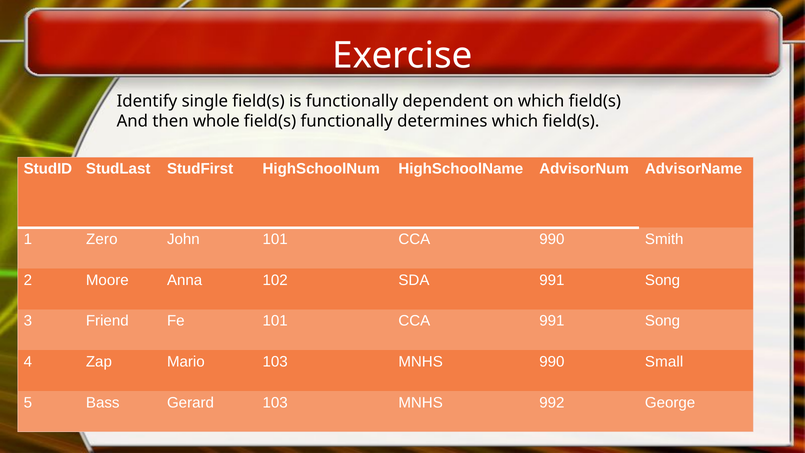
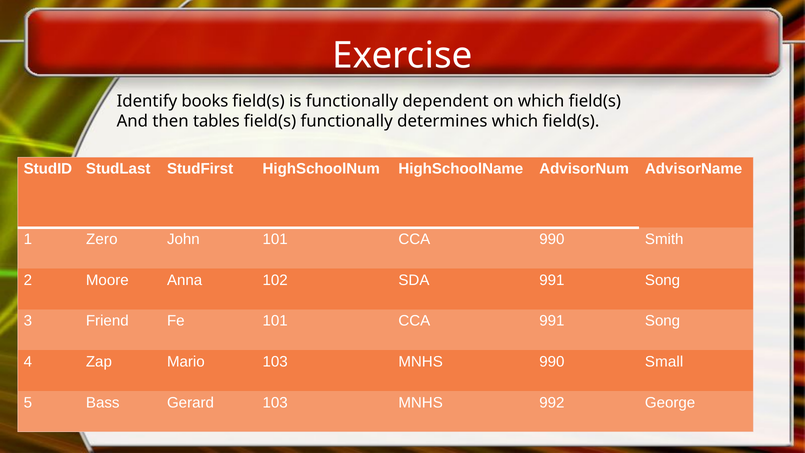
single: single -> books (205, 101)
whole: whole -> tables (216, 121)
